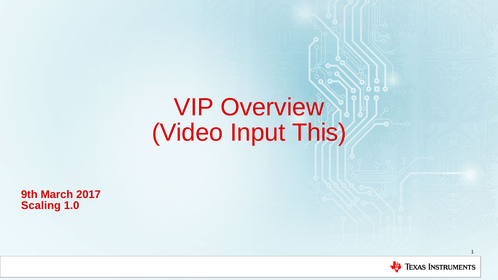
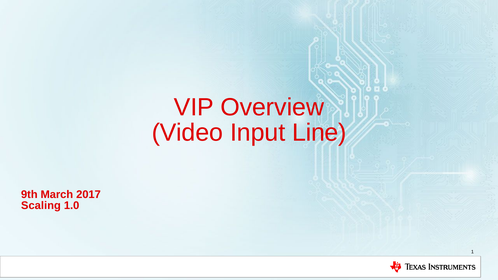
This: This -> Line (319, 133)
